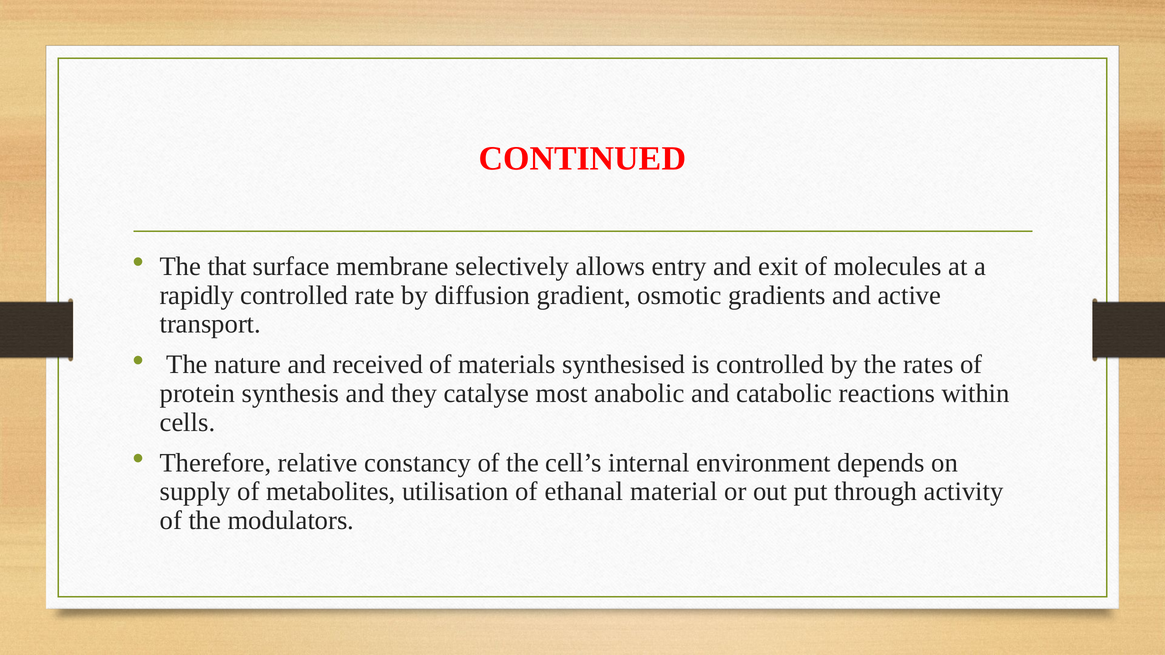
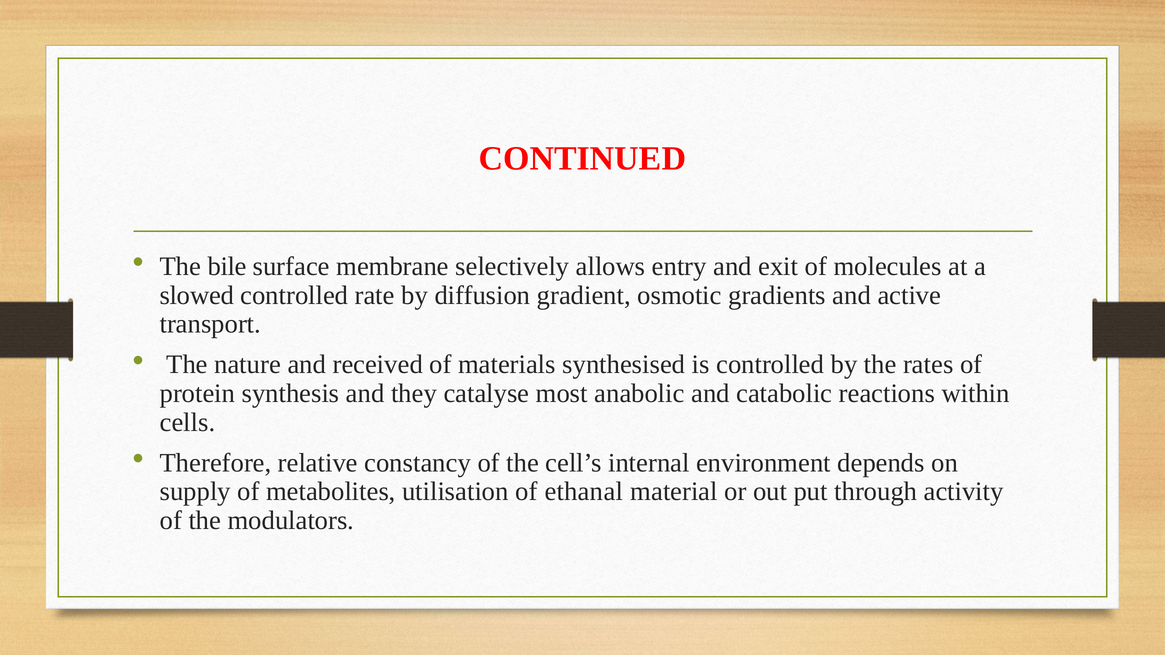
that: that -> bile (227, 267)
rapidly: rapidly -> slowed (197, 295)
